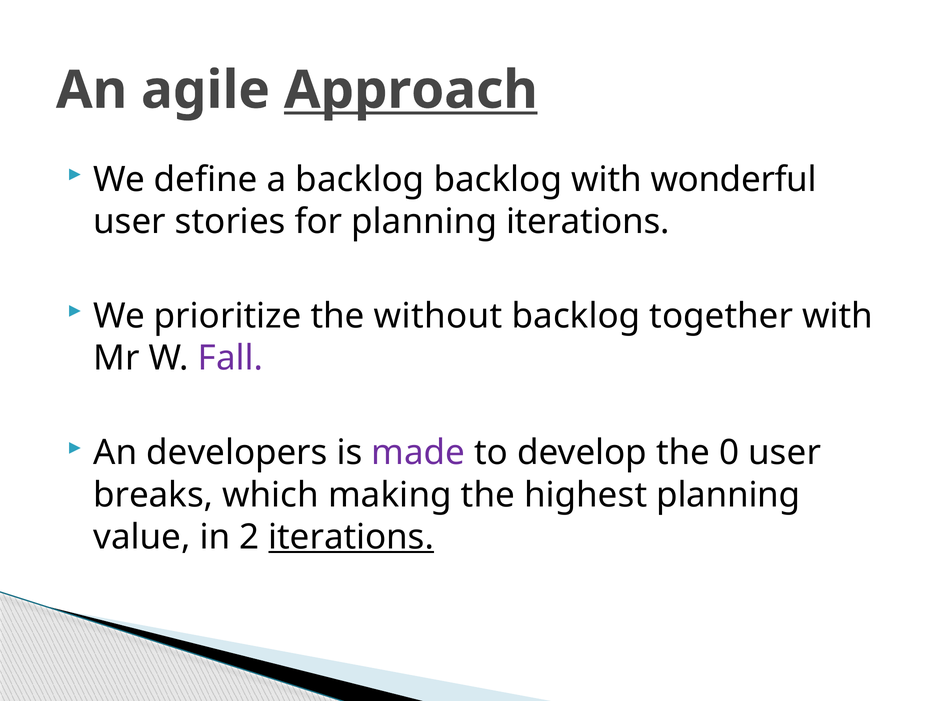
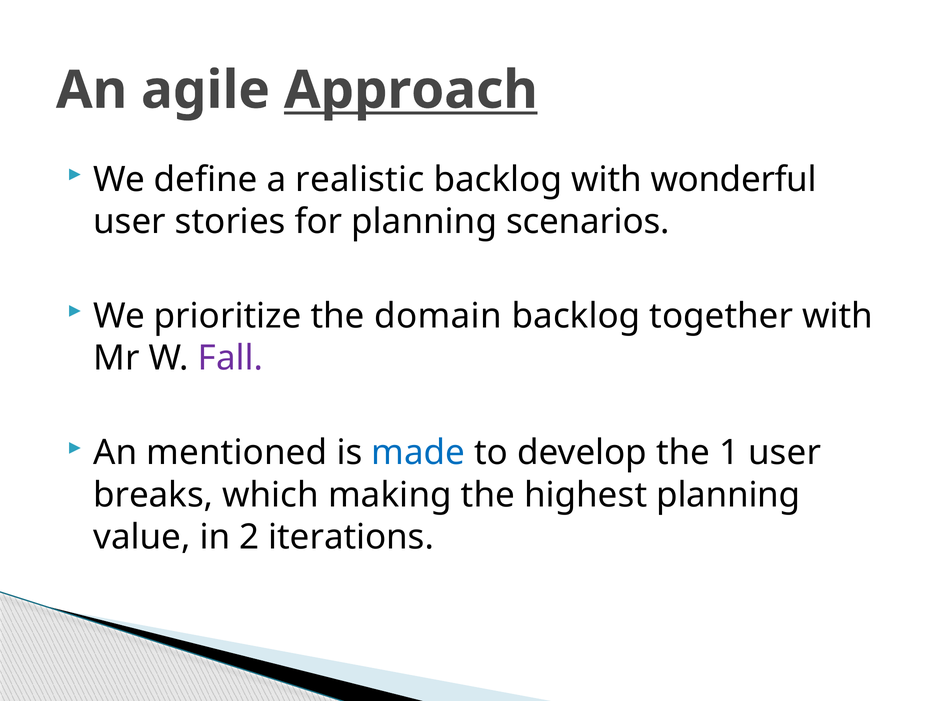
a backlog: backlog -> realistic (360, 179)
planning iterations: iterations -> scenarios (588, 221)
without: without -> domain (438, 316)
developers: developers -> mentioned (237, 453)
made colour: purple -> blue (418, 453)
0: 0 -> 1 (729, 453)
iterations underline: present -> none (351, 537)
